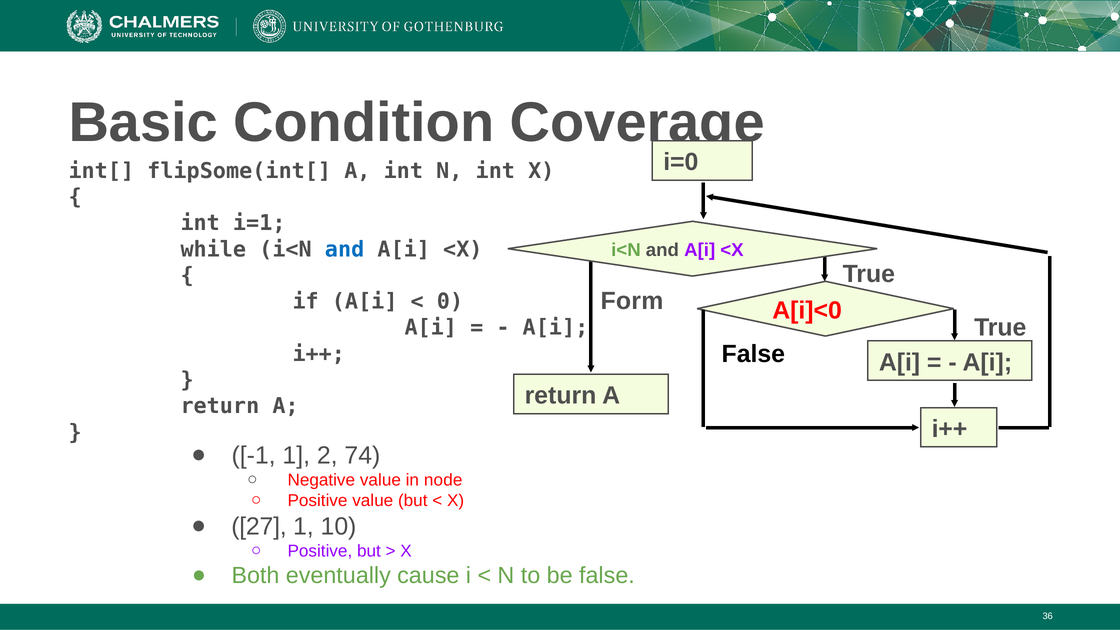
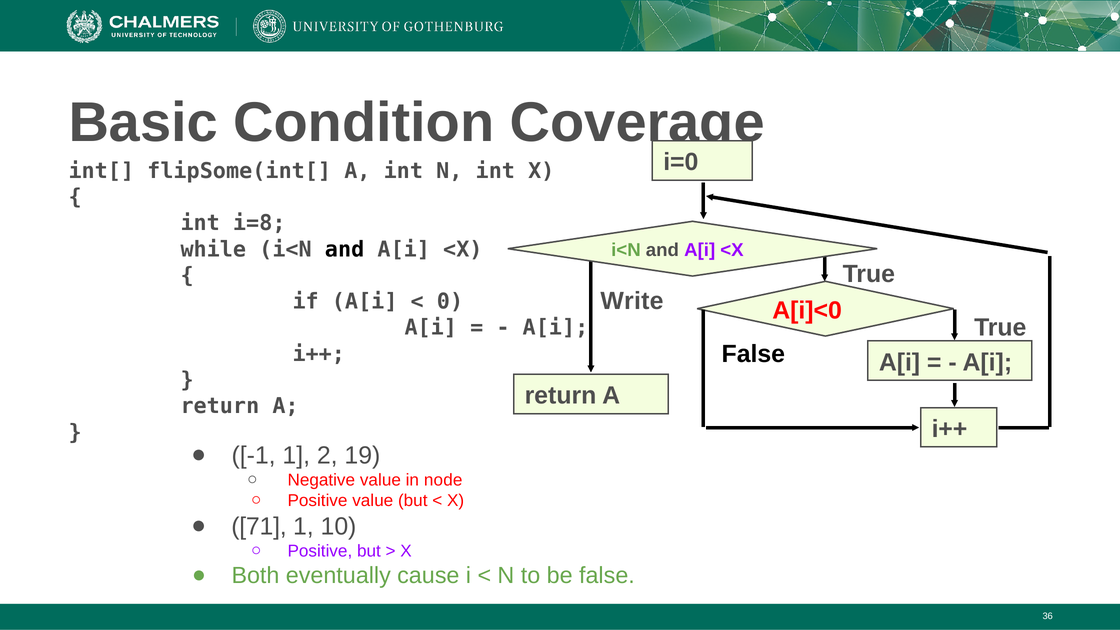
i=1: i=1 -> i=8 (259, 223)
and colour: blue -> black (345, 249)
Form: Form -> Write (632, 301)
74: 74 -> 19 (362, 455)
27: 27 -> 71 (259, 526)
